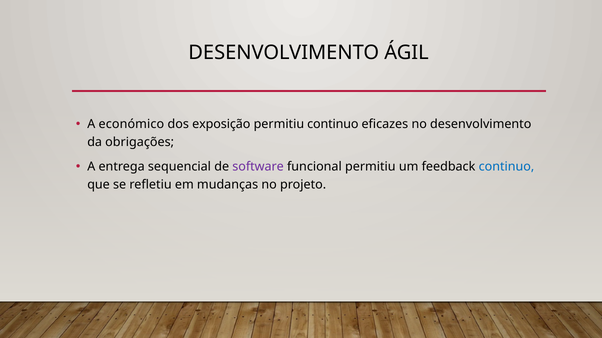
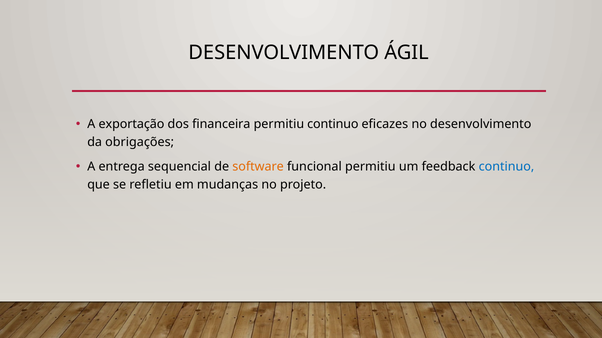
económico: económico -> exportação (131, 125)
exposição: exposição -> financeira (221, 125)
software colour: purple -> orange (258, 167)
